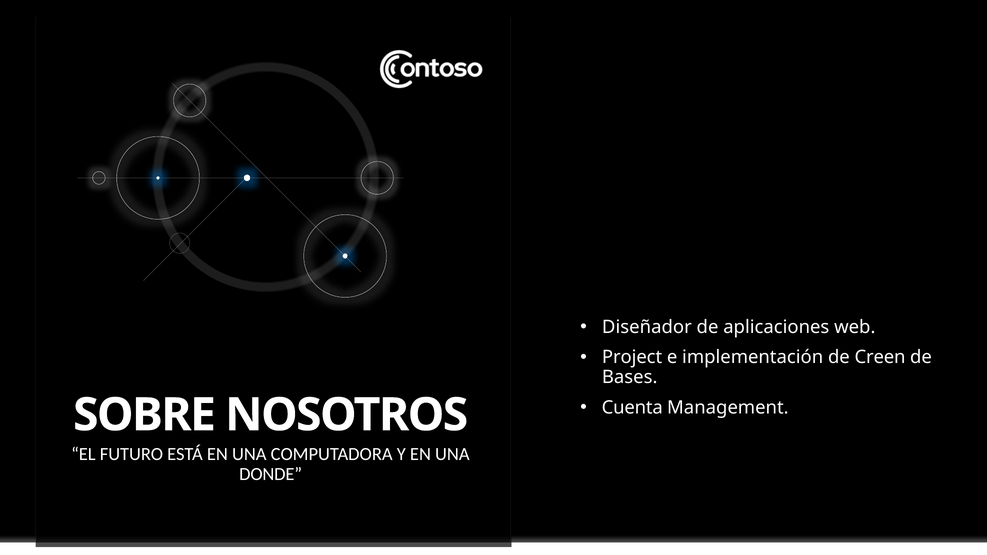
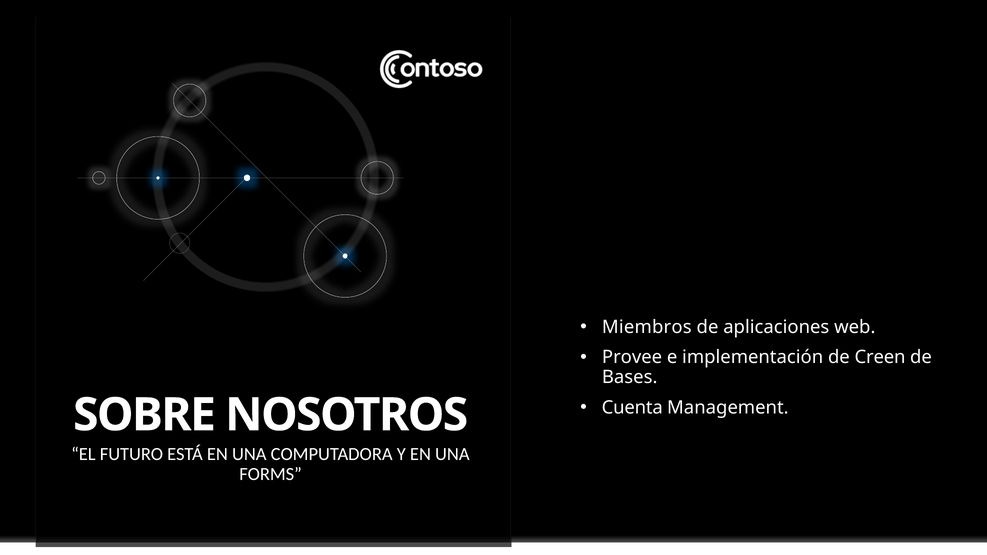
Diseñador: Diseñador -> Miembros (647, 327)
Project: Project -> Provee (632, 357)
DONDE: DONDE -> FORMS (271, 474)
